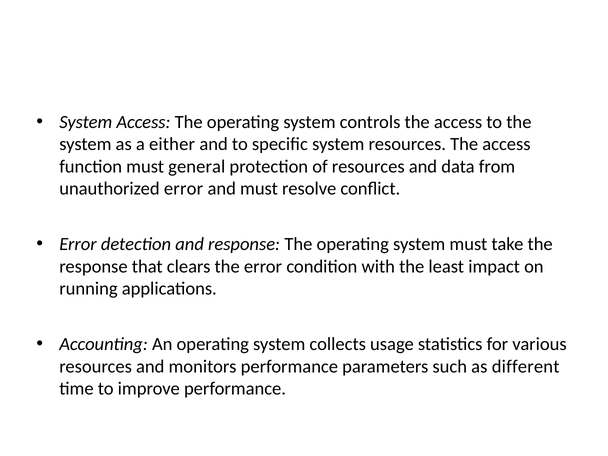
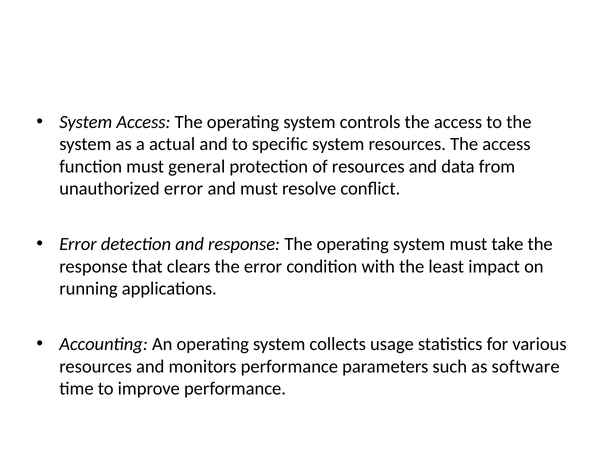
either: either -> actual (172, 144)
different: different -> software (526, 366)
